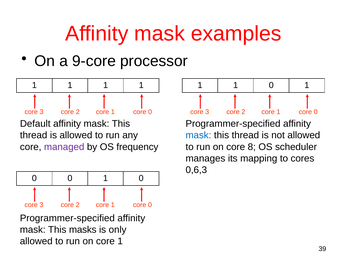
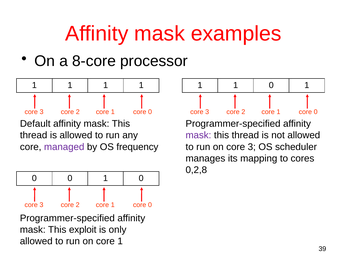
9-core: 9-core -> 8-core (94, 61)
mask colour: blue -> purple (198, 135)
on core 8: 8 -> 3 (252, 147)
0,6,3: 0,6,3 -> 0,2,8 (196, 170)
masks: masks -> exploit (83, 230)
